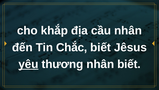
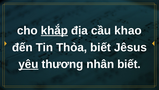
khắp underline: none -> present (54, 30)
cầu nhân: nhân -> khao (128, 30)
Chắc: Chắc -> Thỏa (72, 47)
